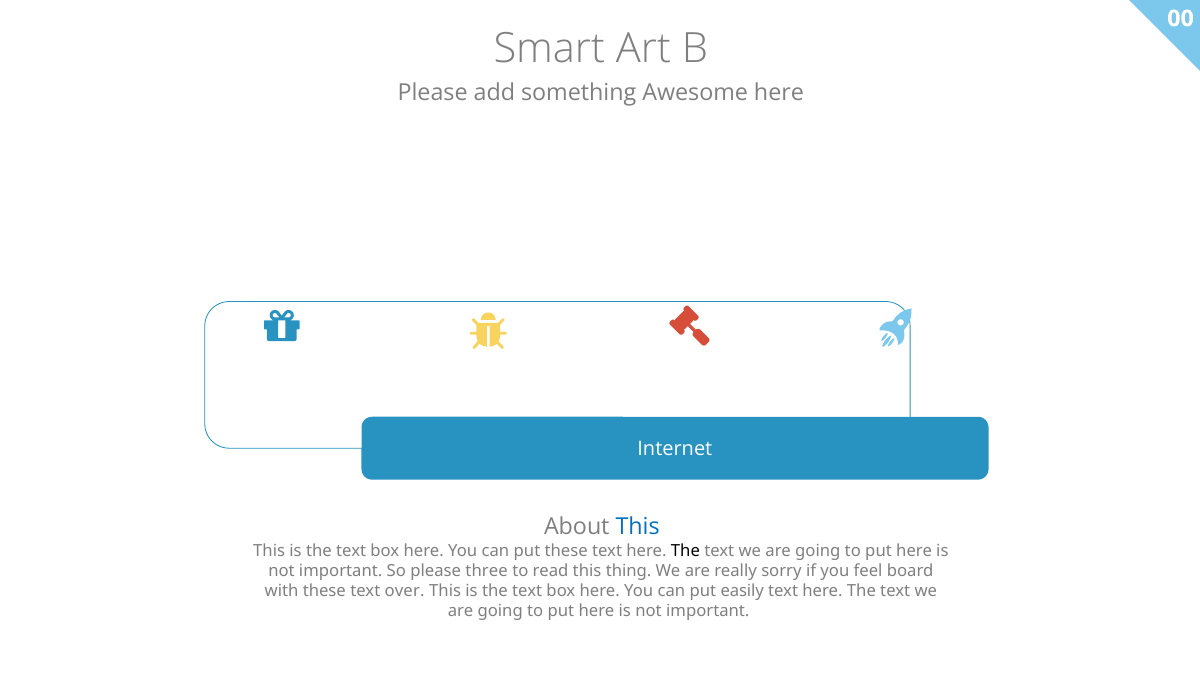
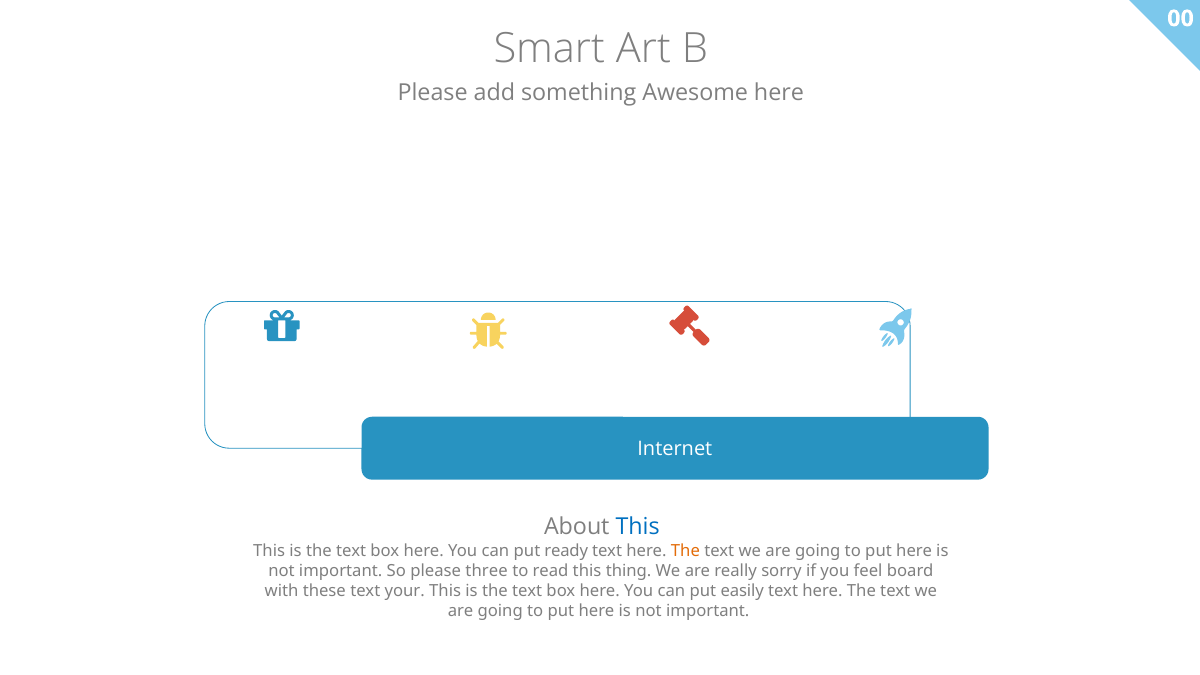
put these: these -> ready (566, 551)
The colour: black -> orange (685, 551)
over: over -> your (405, 591)
